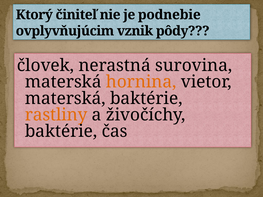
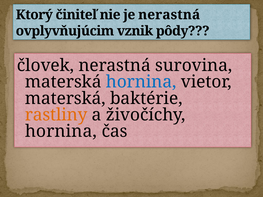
je podnebie: podnebie -> nerastná (169, 15)
hornina colour: orange -> blue (141, 82)
baktérie: baktérie -> hornina (61, 131)
